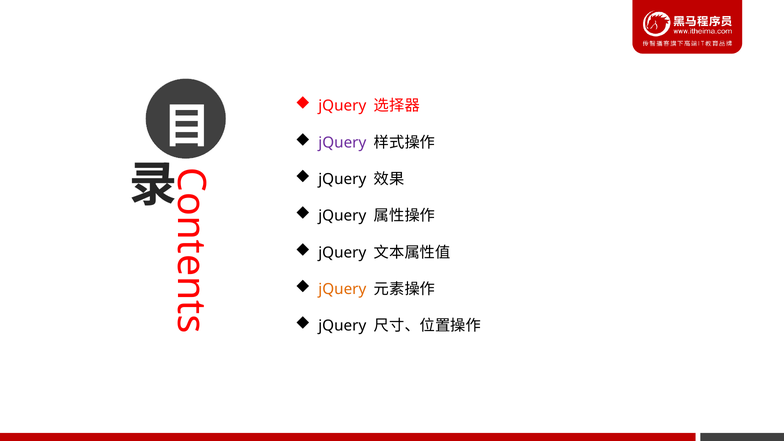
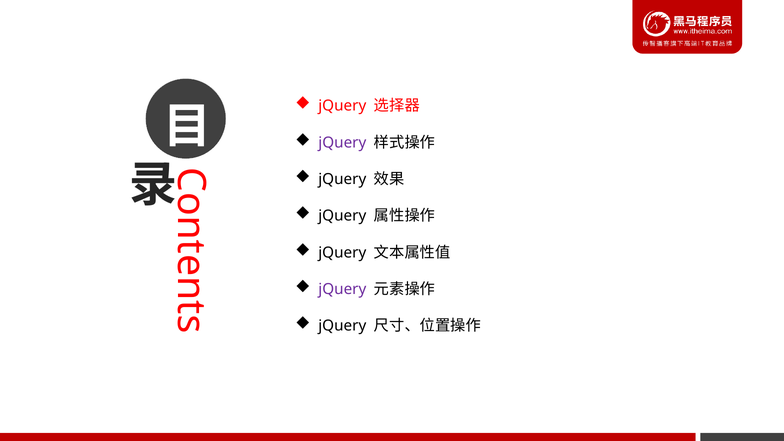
jQuery colour: orange -> purple (342, 289)
